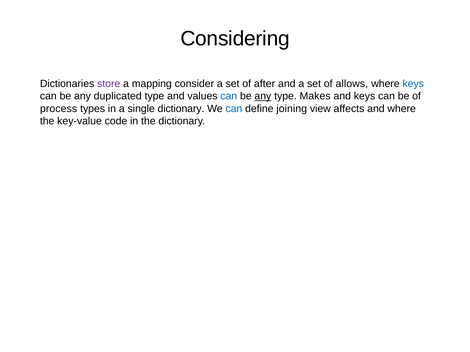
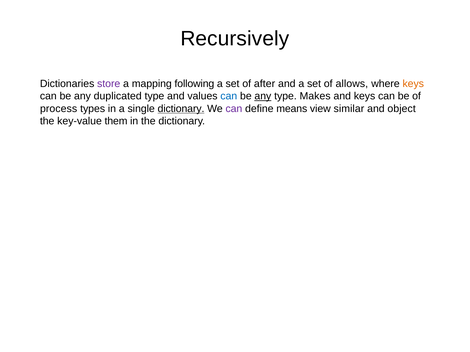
Considering: Considering -> Recursively (235, 39)
consider: consider -> following (194, 84)
keys colour: blue -> orange (413, 84)
dictionary underline: none -> present (181, 109)
can colour: blue -> purple (234, 109)
joining: joining -> means (292, 109)
affects: affects -> similar (349, 109)
and where: where -> object (402, 109)
code: code -> them (116, 121)
